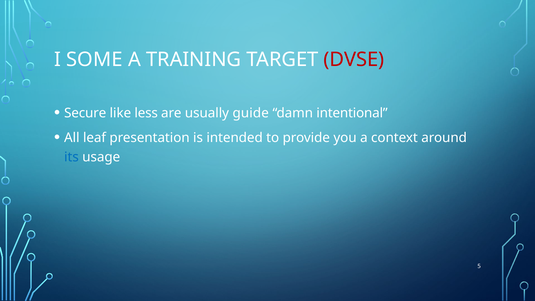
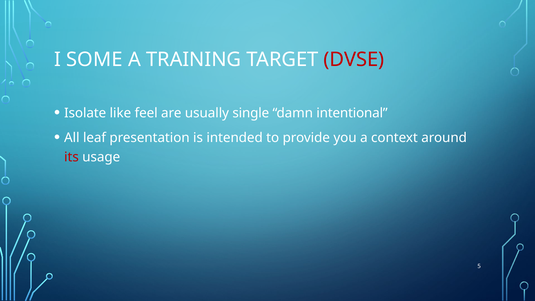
Secure: Secure -> Isolate (85, 113)
less: less -> feel (146, 113)
guide: guide -> single (251, 113)
its colour: blue -> red (71, 157)
